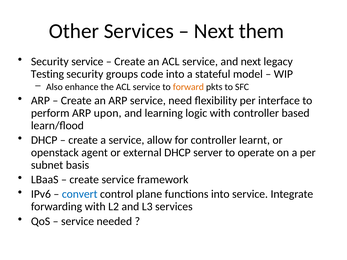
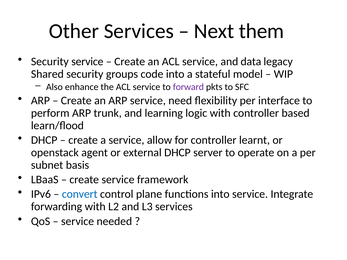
and next: next -> data (251, 62)
Testing: Testing -> Shared (47, 74)
forward colour: orange -> purple (188, 87)
upon: upon -> trunk (108, 113)
